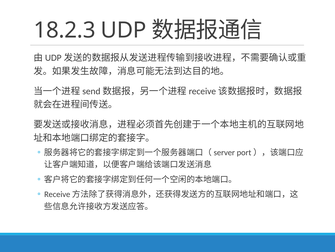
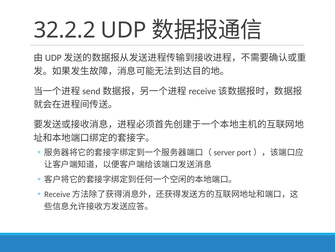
18.2.3: 18.2.3 -> 32.2.2 (65, 30)
